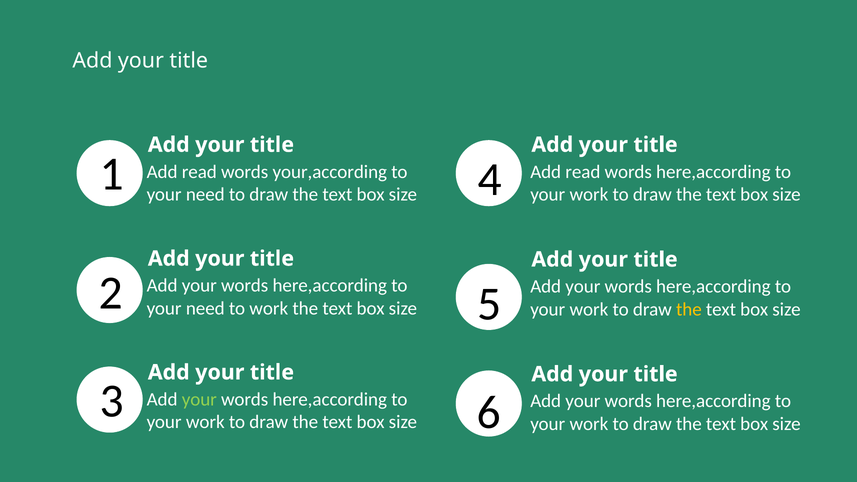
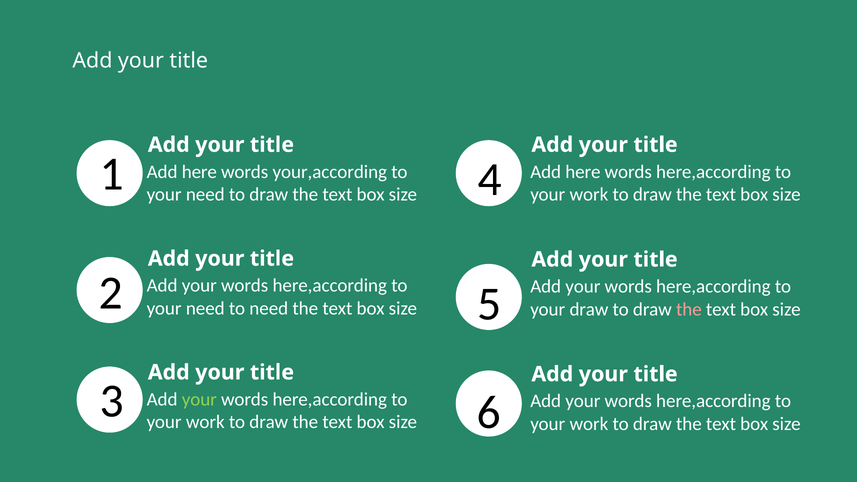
read: read -> here (199, 172)
read: read -> here (583, 172)
to work: work -> need (269, 308)
work: work -> draw (589, 309)
the colour: yellow -> pink (689, 309)
